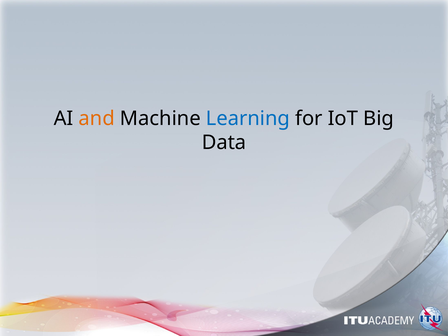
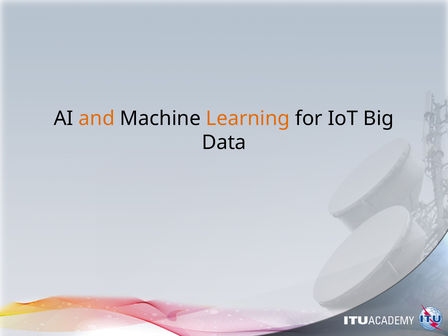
Learning colour: blue -> orange (248, 118)
